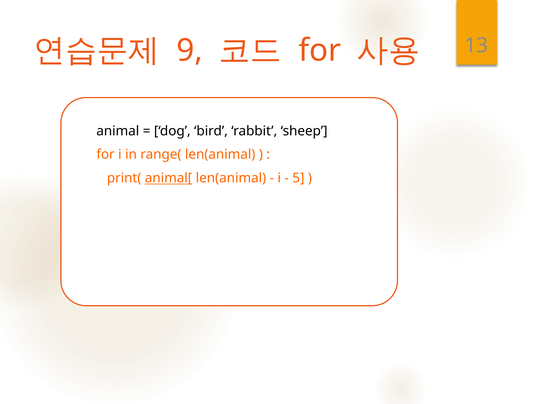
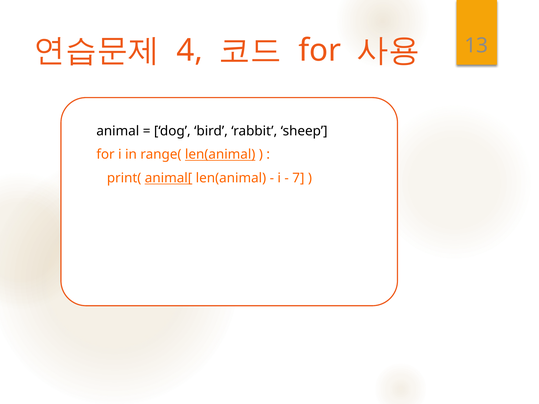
9: 9 -> 4 (190, 50)
len(animal underline: none -> present (220, 155)
5: 5 -> 7 (298, 178)
